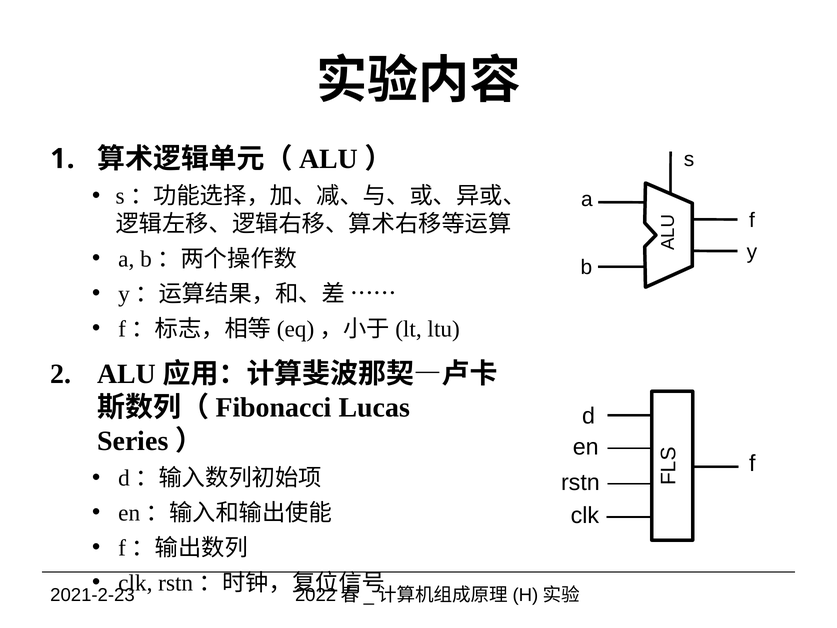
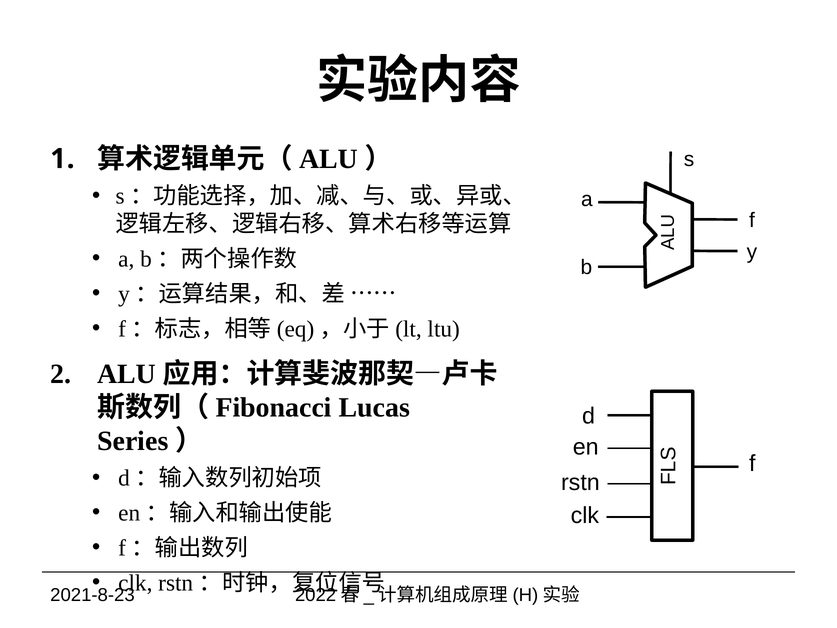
2021-2-23: 2021-2-23 -> 2021-8-23 (92, 595)
